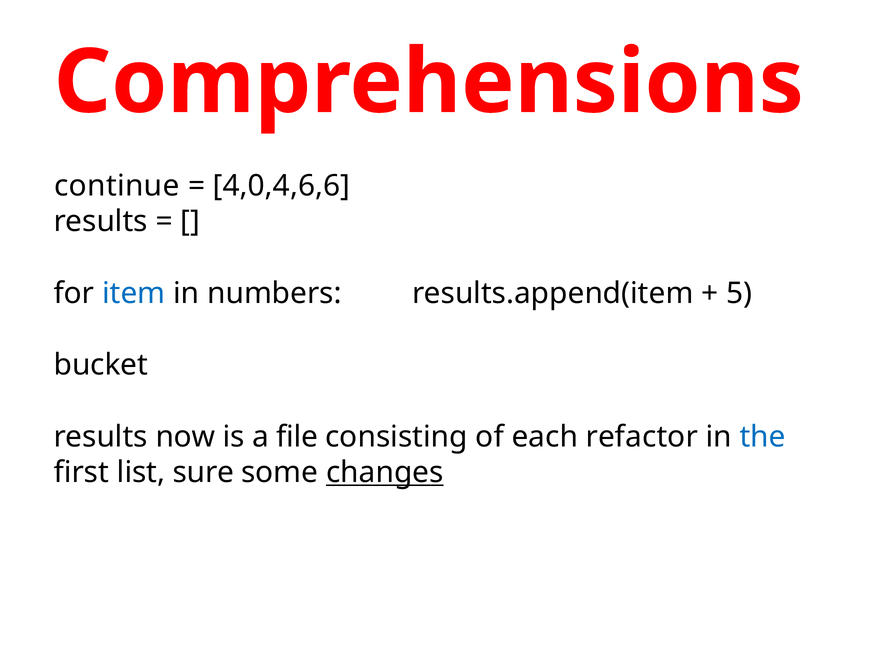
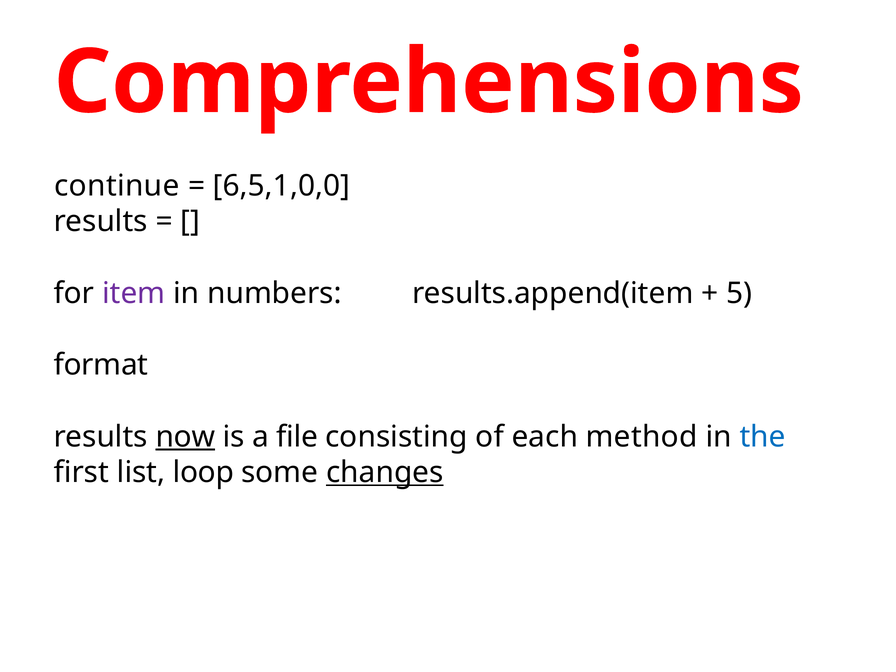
4,0,4,6,6: 4,0,4,6,6 -> 6,5,1,0,0 (281, 186)
item colour: blue -> purple (134, 293)
bucket: bucket -> format (101, 365)
now underline: none -> present (185, 437)
refactor: refactor -> method (642, 437)
sure: sure -> loop (203, 472)
